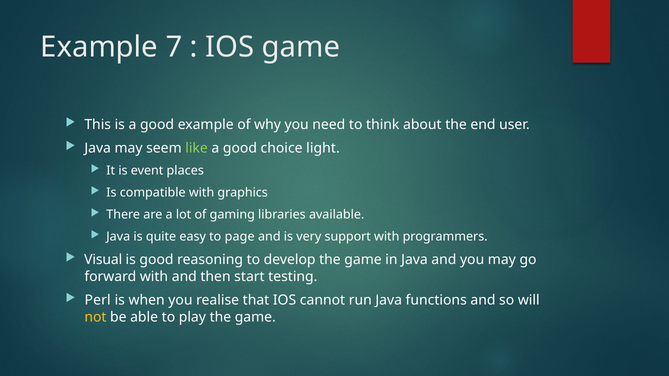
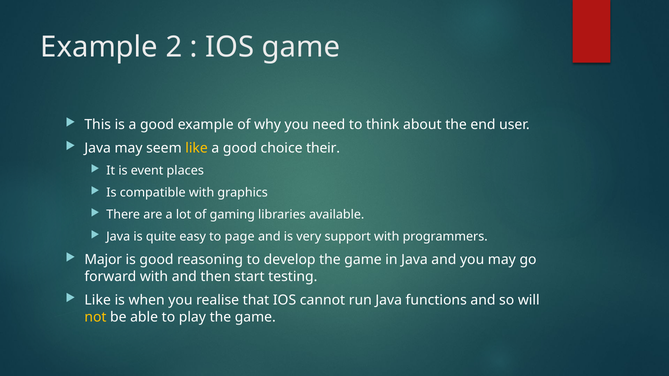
7: 7 -> 2 (174, 47)
like colour: light green -> yellow (197, 148)
light: light -> their (323, 148)
Visual: Visual -> Major (103, 260)
Perl: Perl -> Like (98, 300)
